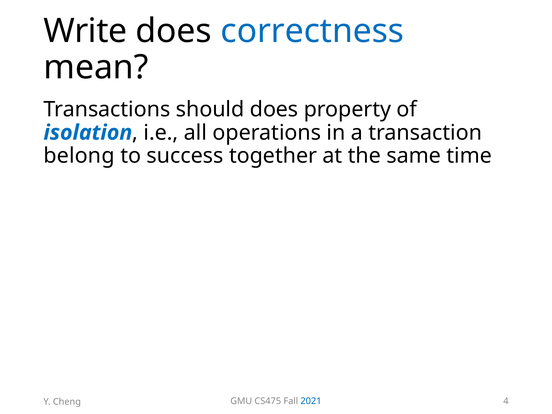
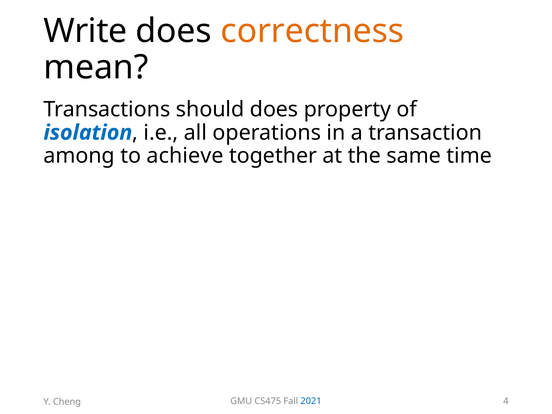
correctness colour: blue -> orange (312, 31)
belong: belong -> among (79, 156)
success: success -> achieve (185, 156)
